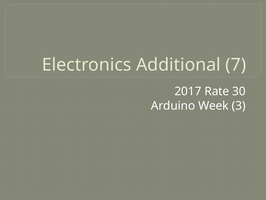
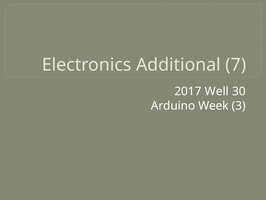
Rate: Rate -> Well (217, 91)
